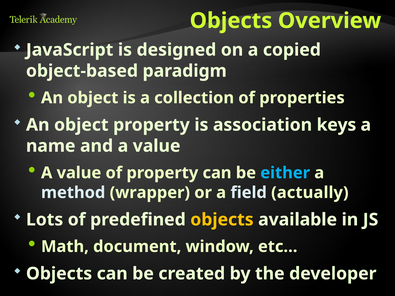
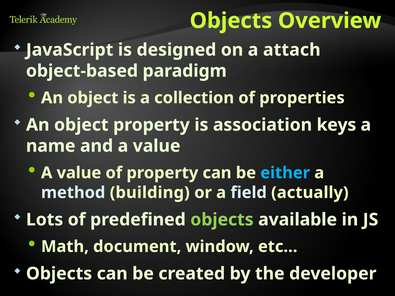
copied: copied -> attach (292, 50)
wrapper: wrapper -> building (150, 193)
objects colour: yellow -> light green (222, 220)
